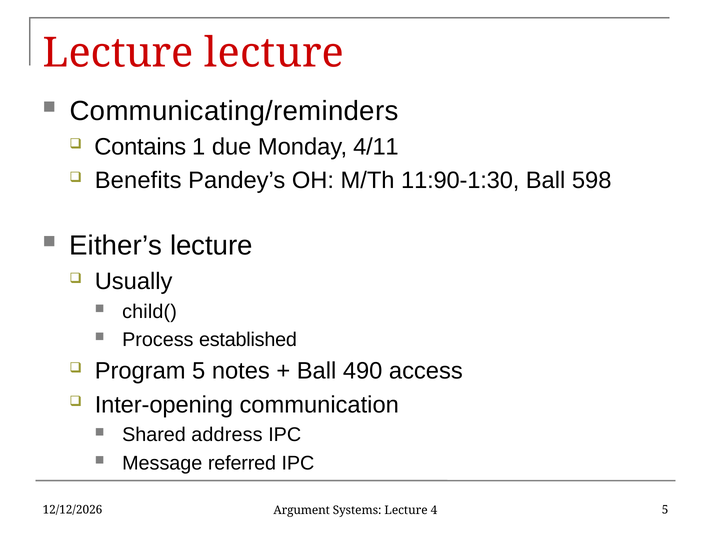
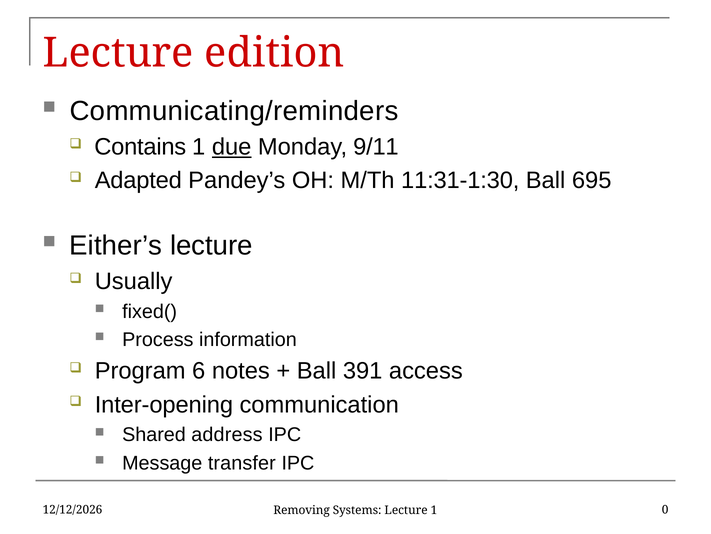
Lecture lecture: lecture -> edition (274, 53)
due underline: none -> present (232, 147)
4/11: 4/11 -> 9/11 (376, 147)
Benefits: Benefits -> Adapted (138, 180)
11:90-1:30: 11:90-1:30 -> 11:31-1:30 (460, 180)
598: 598 -> 695 (592, 180)
child(: child( -> fixed( (150, 311)
established: established -> information (248, 339)
Program 5: 5 -> 6 (199, 371)
490: 490 -> 391 (363, 371)
referred: referred -> transfer (242, 462)
5: 5 -> 0 (665, 509)
Argument: Argument -> Removing (302, 510)
Lecture 4: 4 -> 1 (434, 510)
